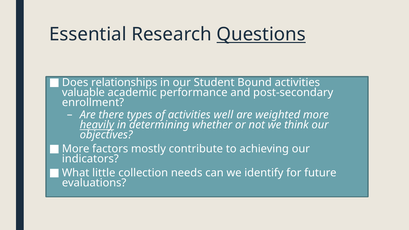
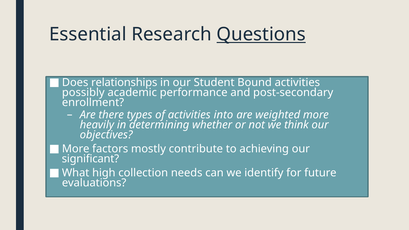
valuable: valuable -> possibly (83, 93)
well: well -> into (223, 115)
heavily underline: present -> none (97, 125)
indicators: indicators -> significant (90, 159)
little: little -> high (104, 173)
